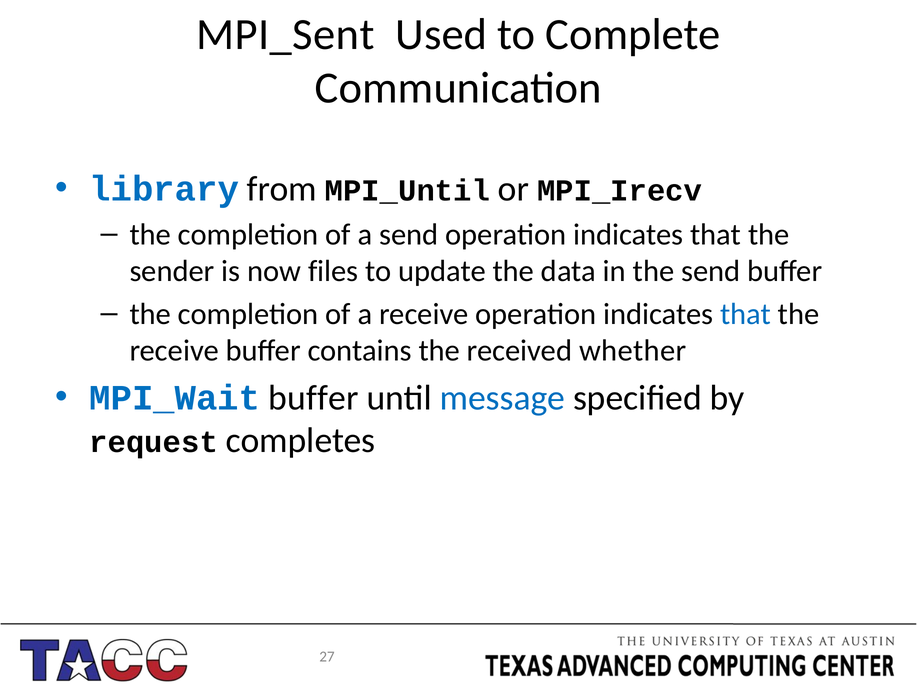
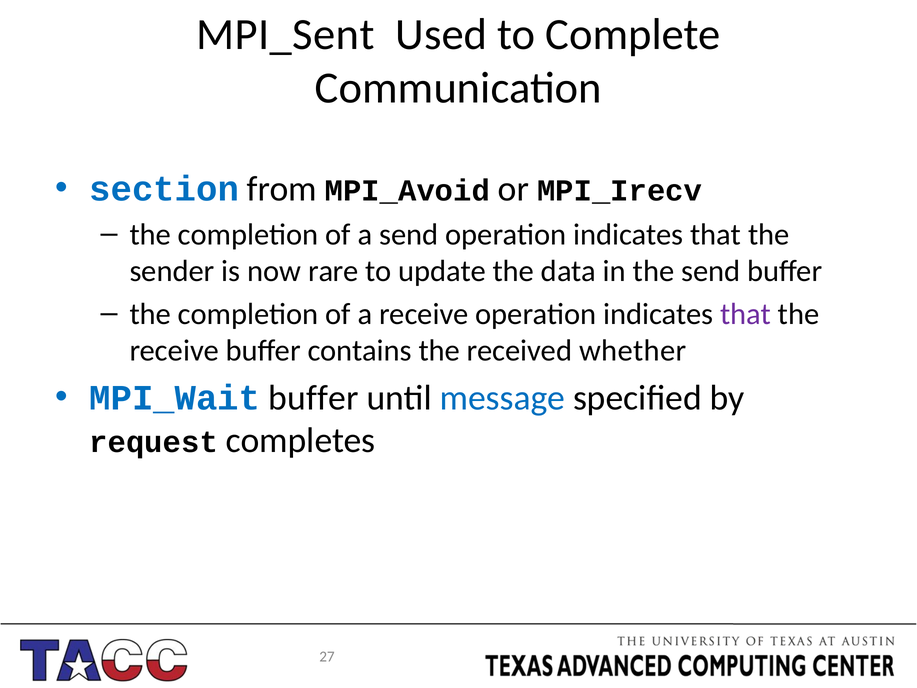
library: library -> section (164, 189)
MPI_Until: MPI_Until -> MPI_Avoid (407, 191)
files: files -> rare (333, 271)
that colour: blue -> purple (746, 314)
